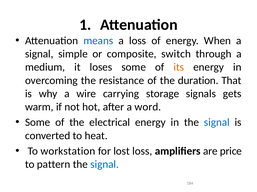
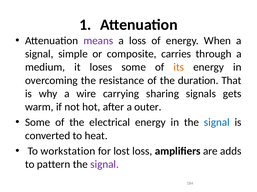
means colour: blue -> purple (98, 41)
switch: switch -> carries (176, 54)
storage: storage -> sharing (163, 94)
word: word -> outer (148, 107)
price: price -> adds (231, 152)
signal colour: blue -> purple (105, 165)
